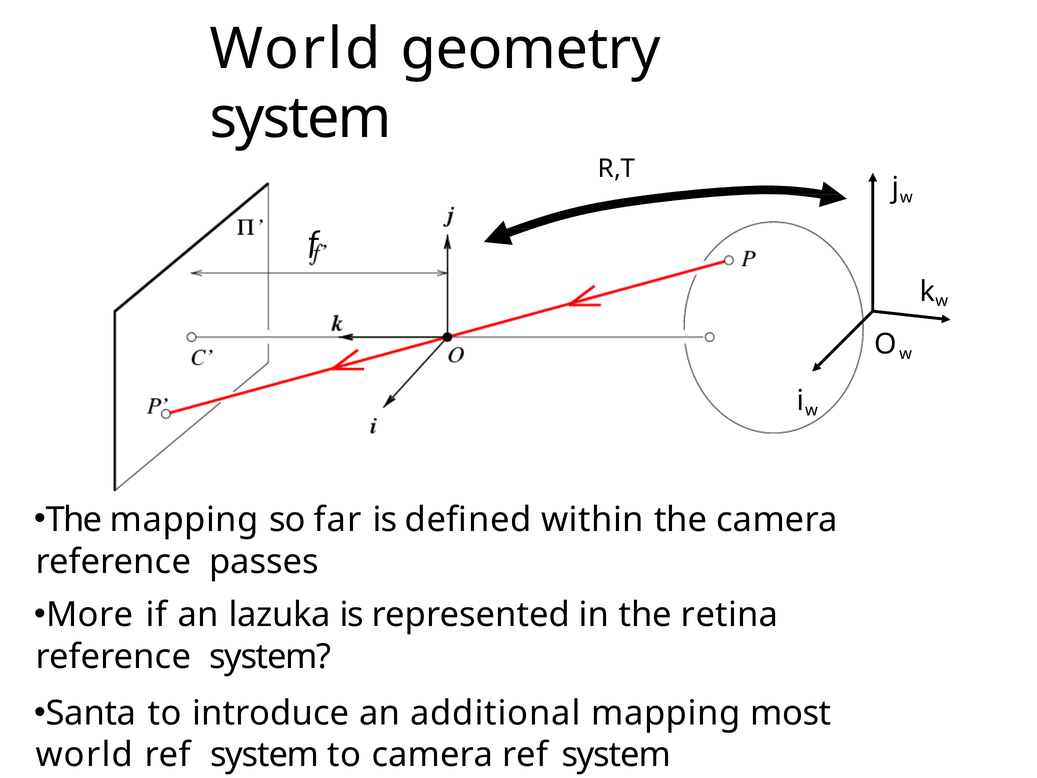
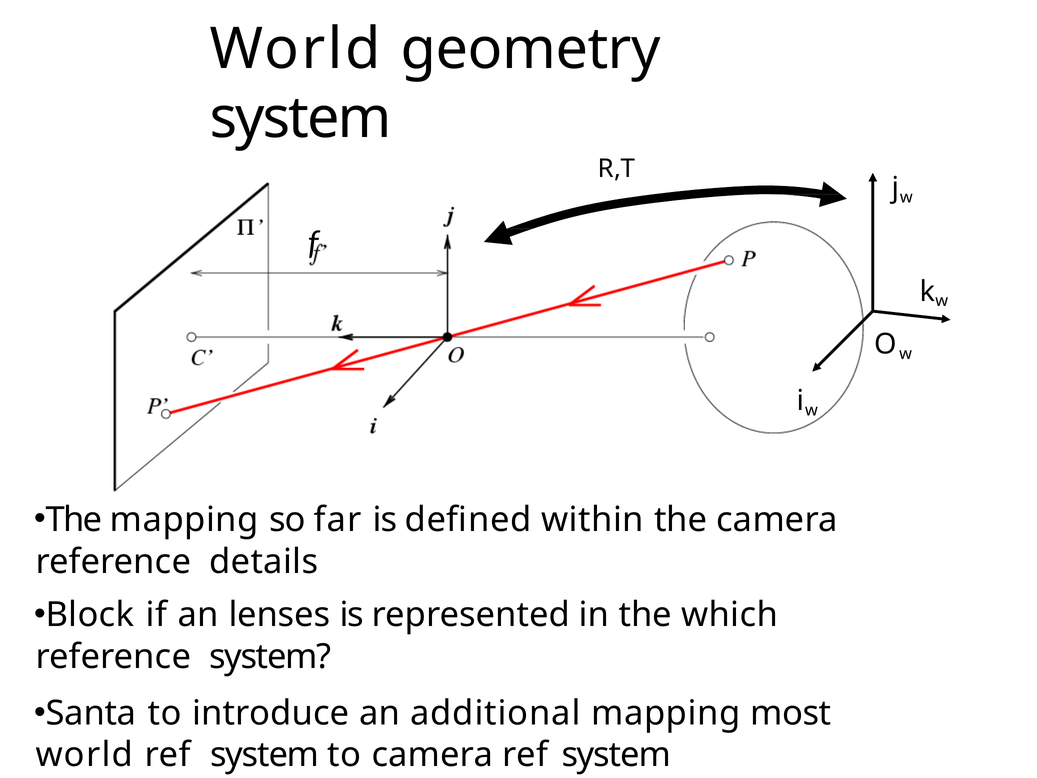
passes: passes -> details (264, 561)
More: More -> Block (90, 615)
lazuka: lazuka -> lenses (279, 615)
retina: retina -> which (730, 615)
